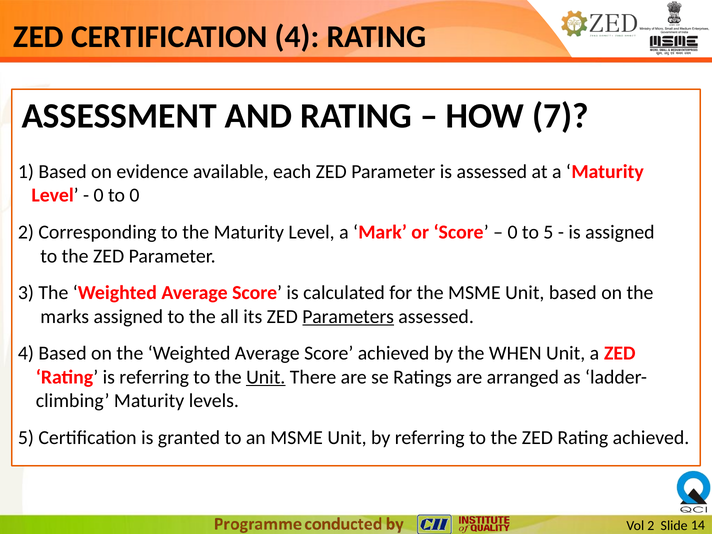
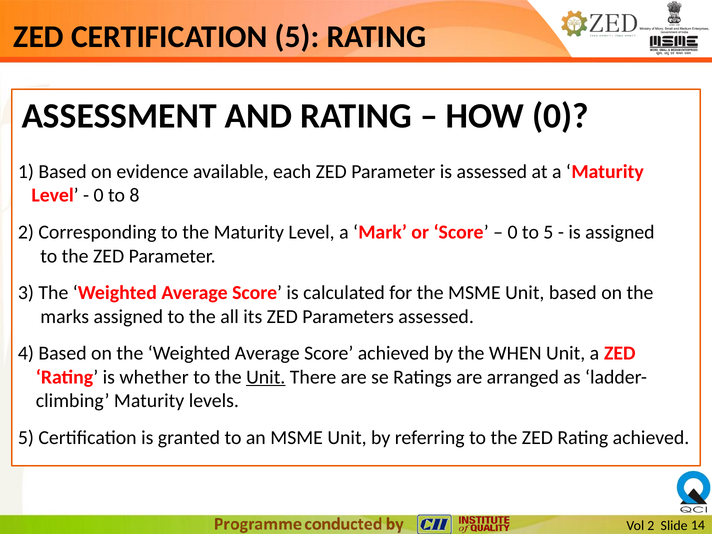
CERTIFICATION 4: 4 -> 5 (297, 37)
HOW 7: 7 -> 0 (560, 116)
to 0: 0 -> 8 (134, 195)
Parameters underline: present -> none (348, 317)
is referring: referring -> whether (154, 377)
